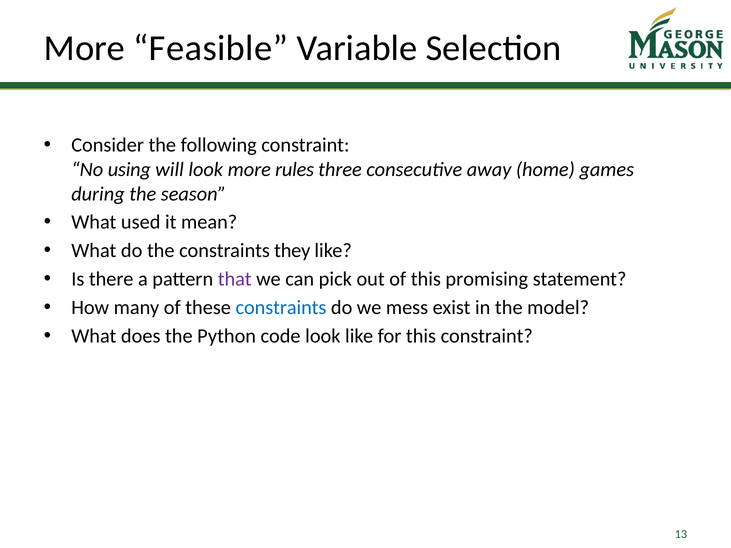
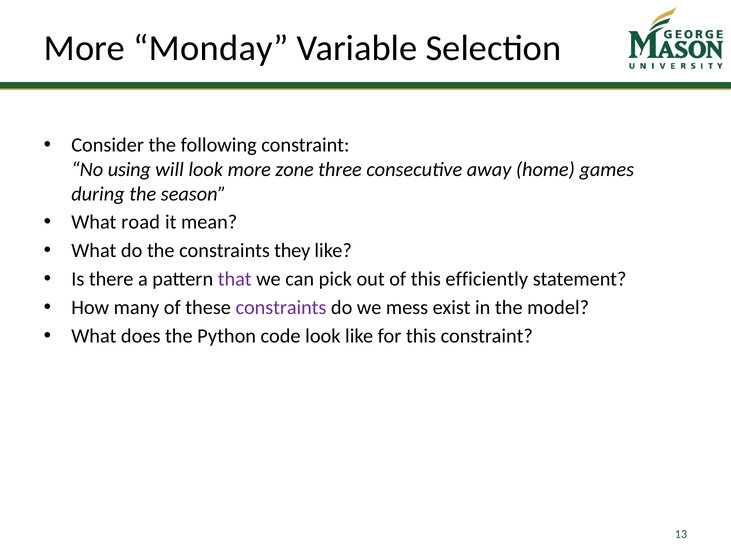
Feasible: Feasible -> Monday (211, 48)
rules: rules -> zone (295, 170)
used: used -> road (141, 222)
promising: promising -> efficiently (487, 279)
constraints colour: blue -> purple (281, 308)
